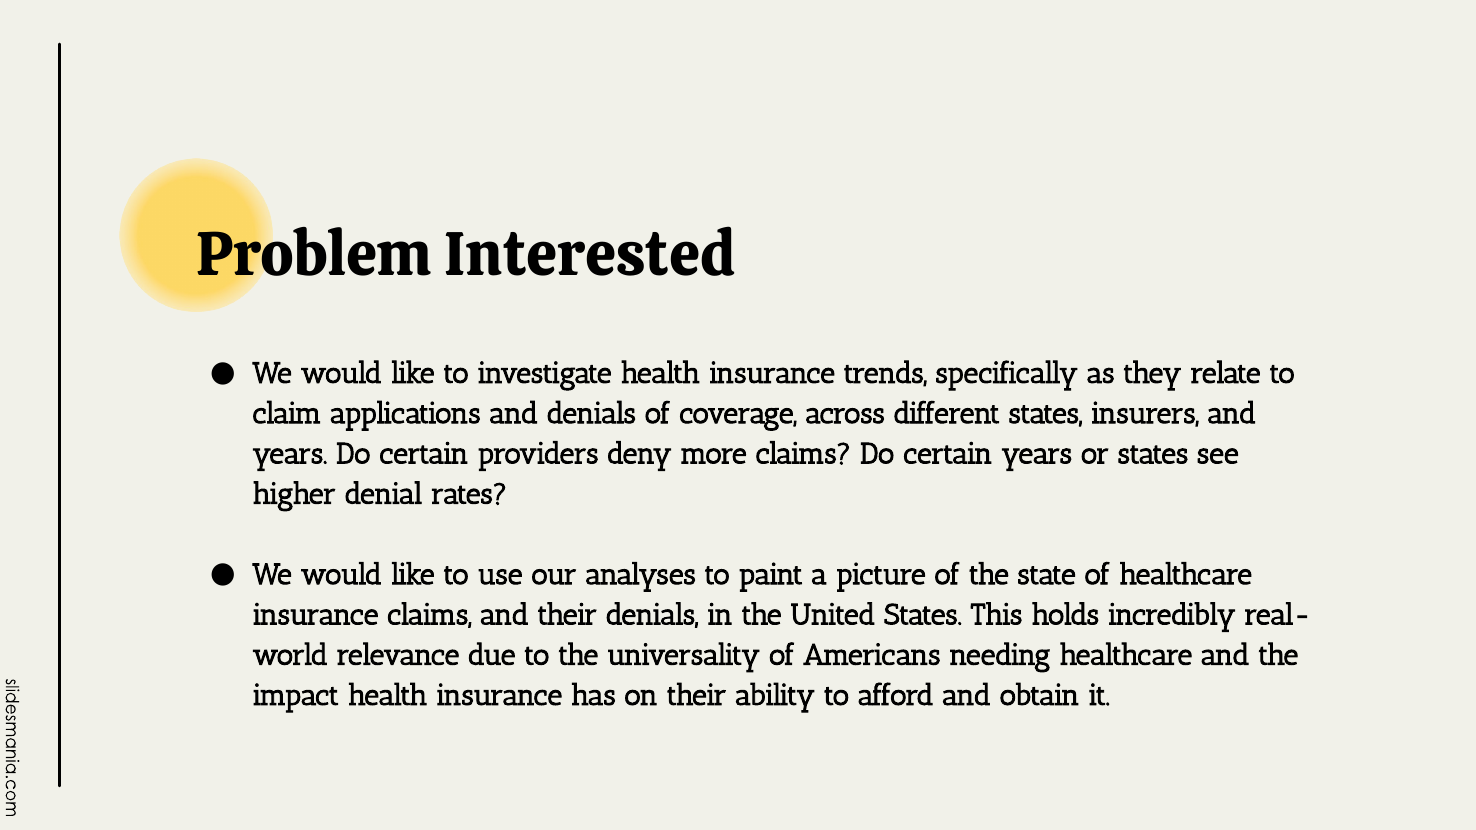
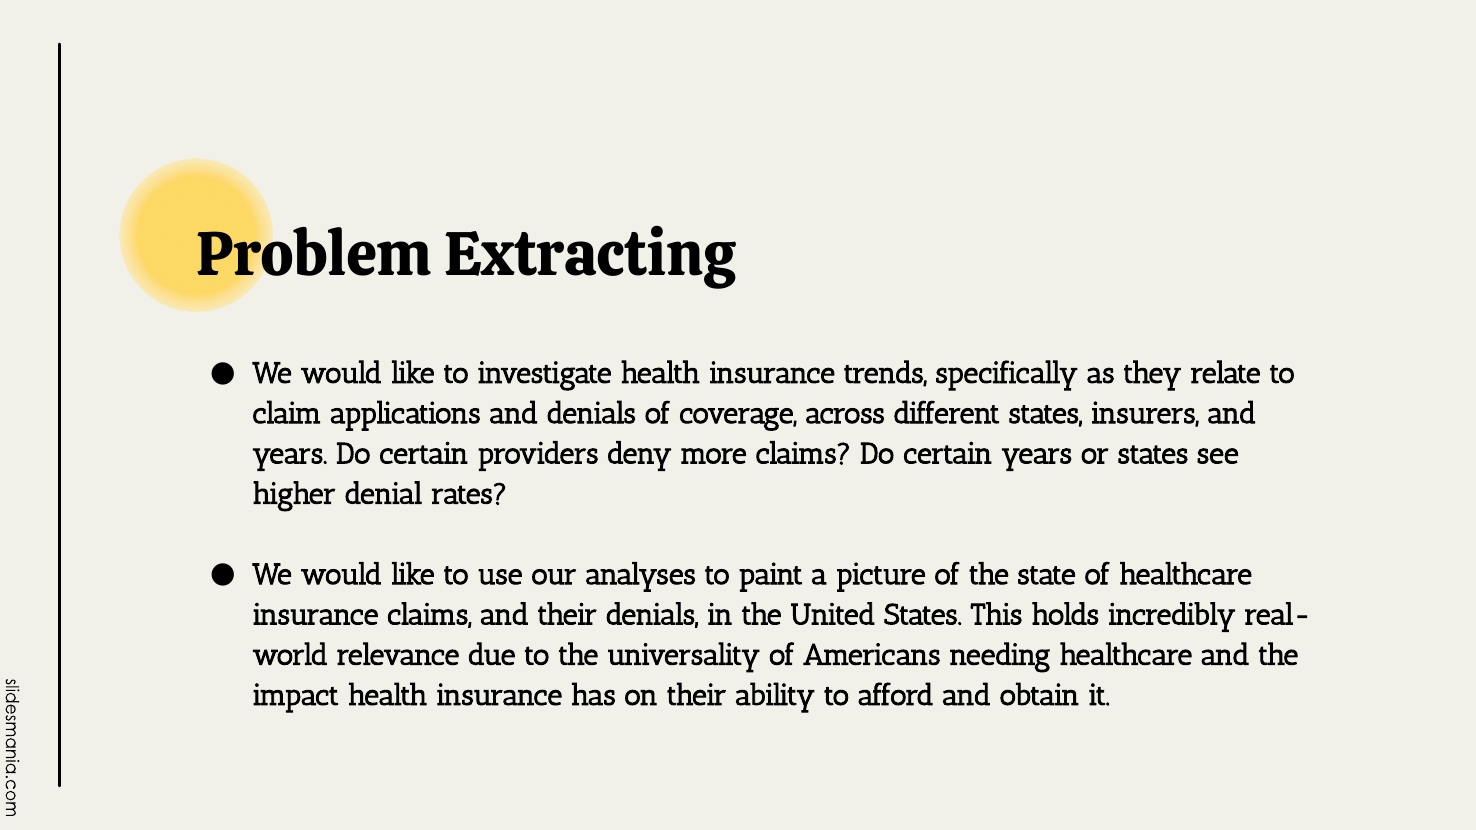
Interested: Interested -> Extracting (590, 255)
